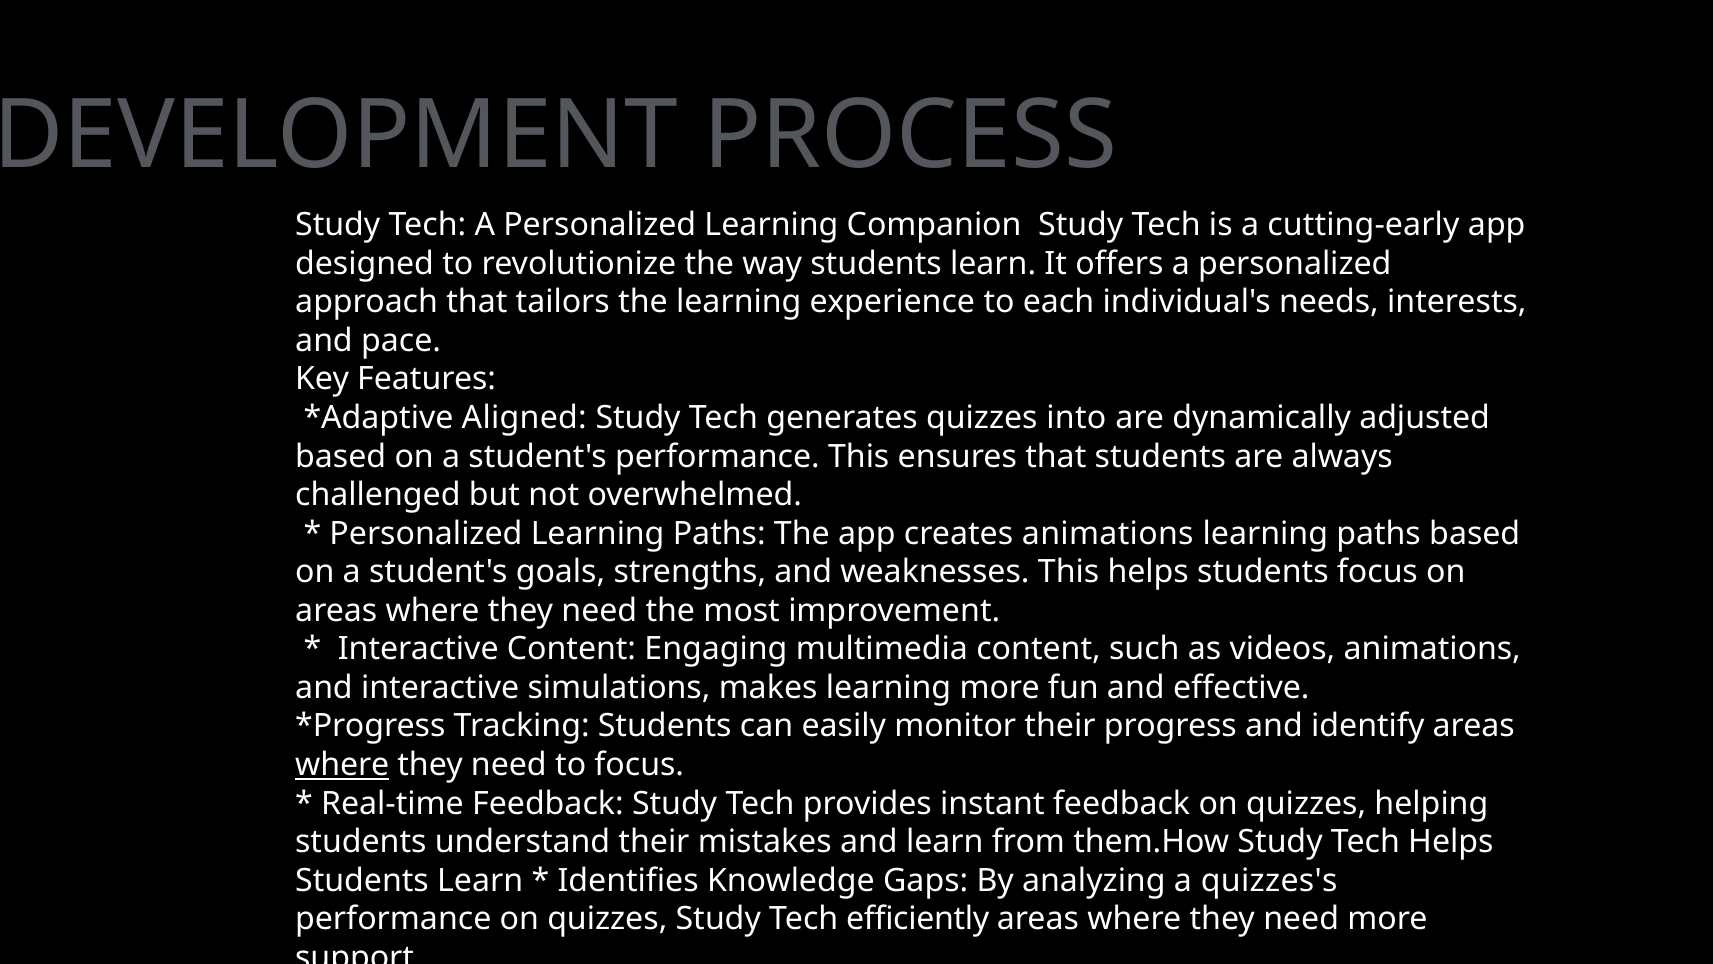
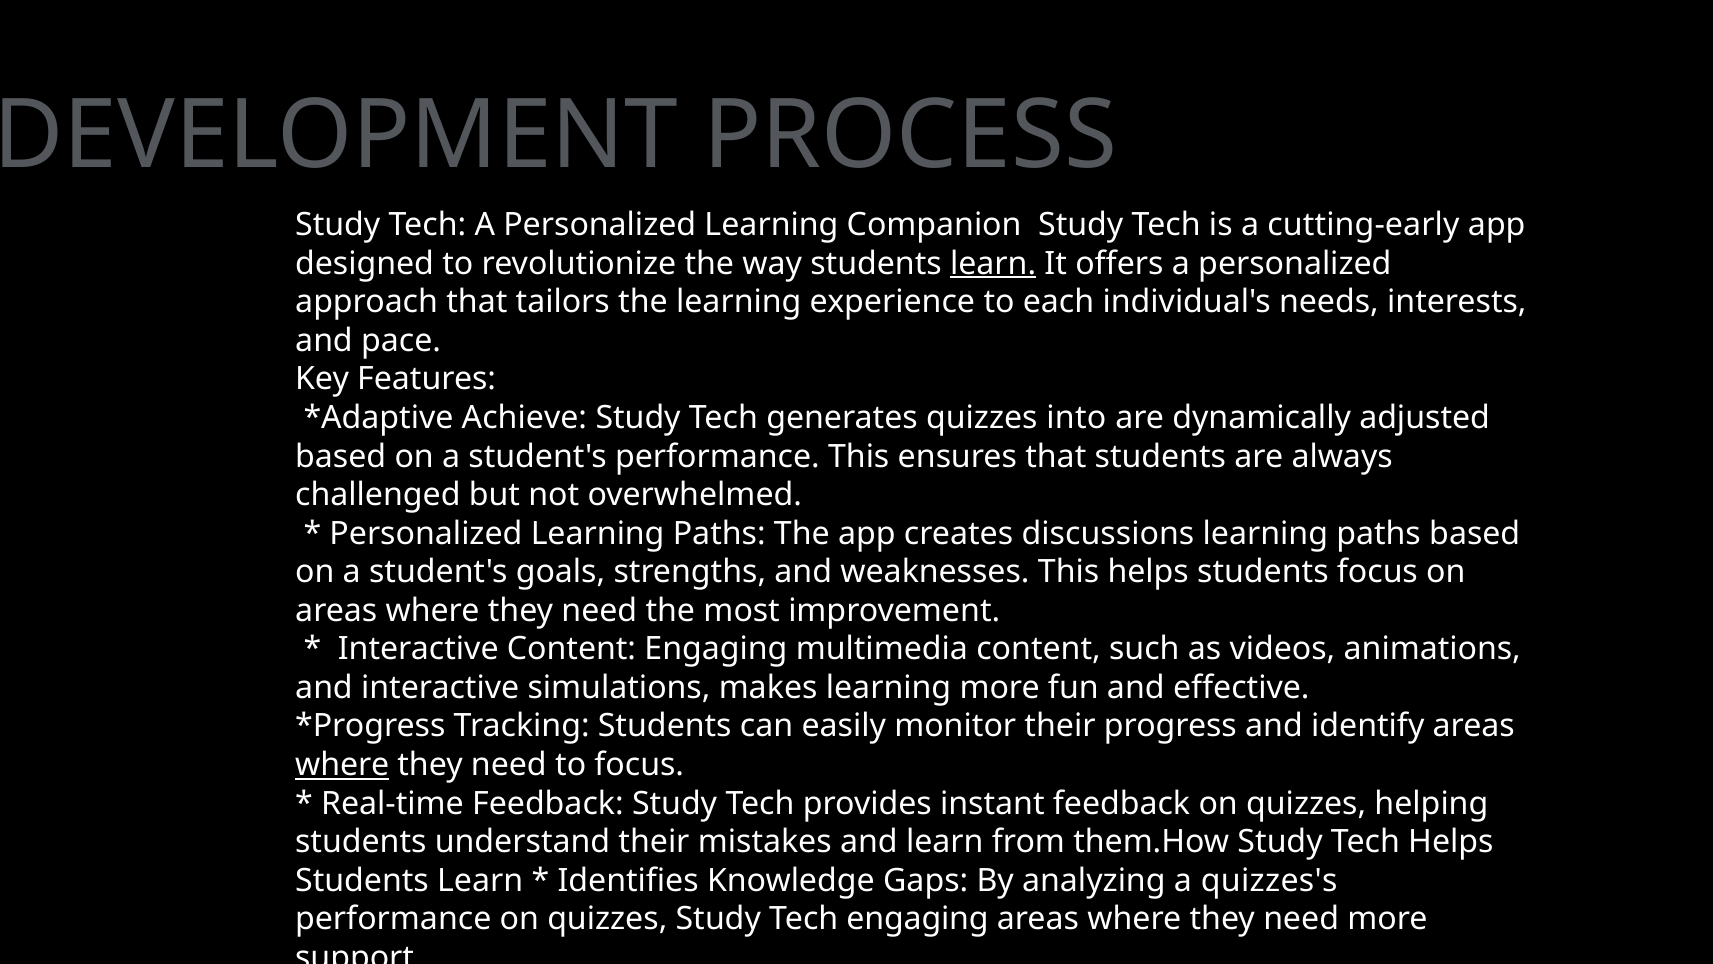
learn underline: none -> present (993, 263)
Aligned: Aligned -> Achieve (524, 418)
creates animations: animations -> discussions (1108, 533)
Tech efficiently: efficiently -> engaging (918, 919)
